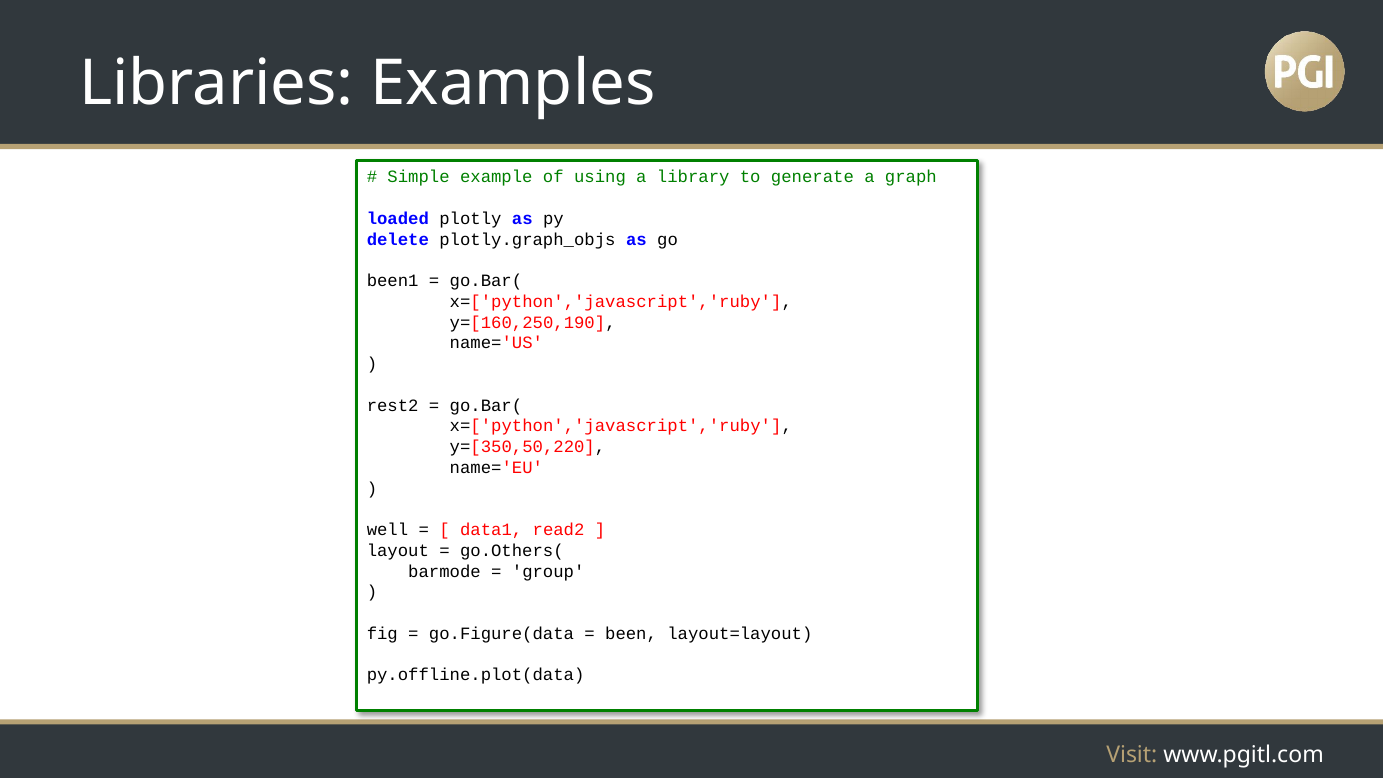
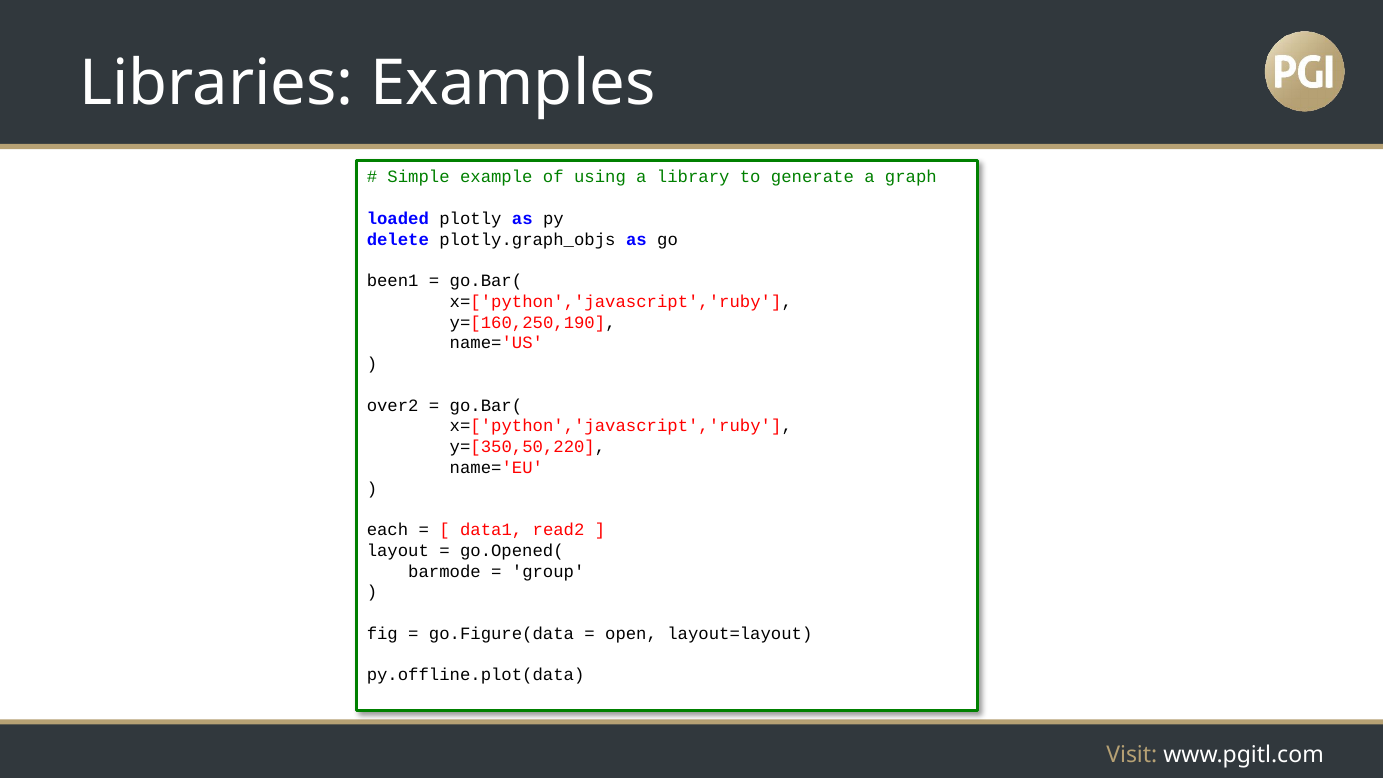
rest2: rest2 -> over2 (393, 405)
well: well -> each (387, 530)
go.Others(: go.Others( -> go.Opened( (512, 551)
been: been -> open (631, 634)
